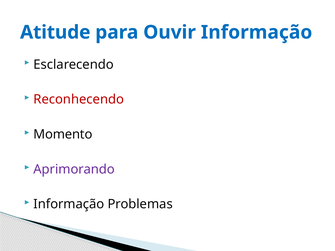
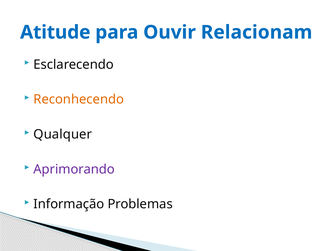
Ouvir Informação: Informação -> Relacionam (257, 32)
Reconhecendo colour: red -> orange (79, 100)
Momento: Momento -> Qualquer (63, 134)
